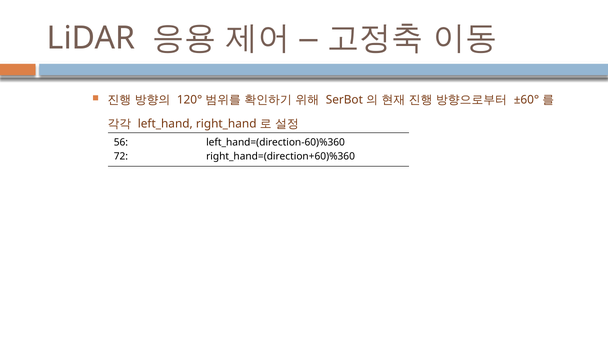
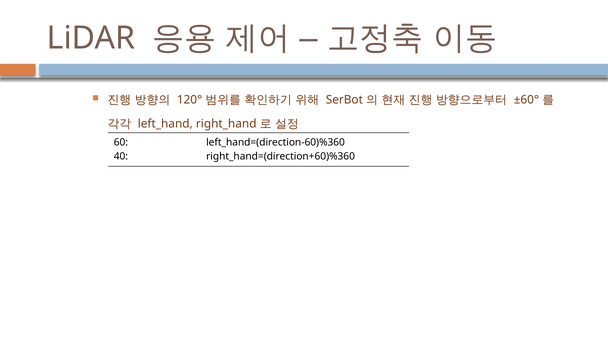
56: 56 -> 60 (121, 142)
72: 72 -> 40 (121, 156)
